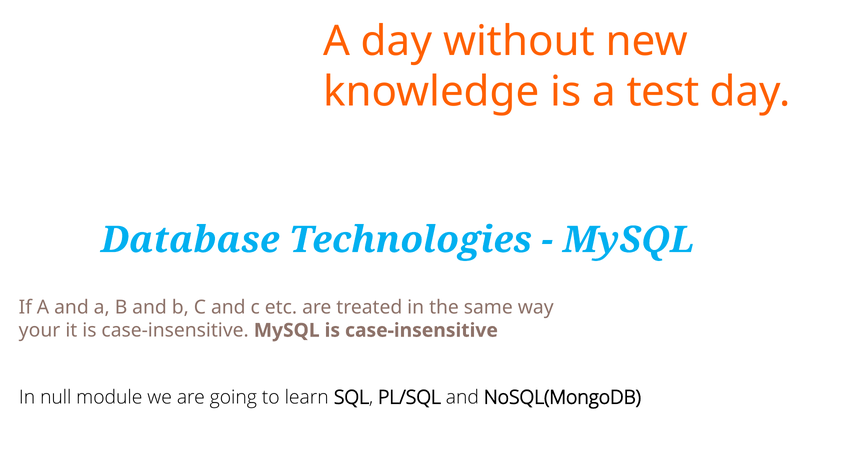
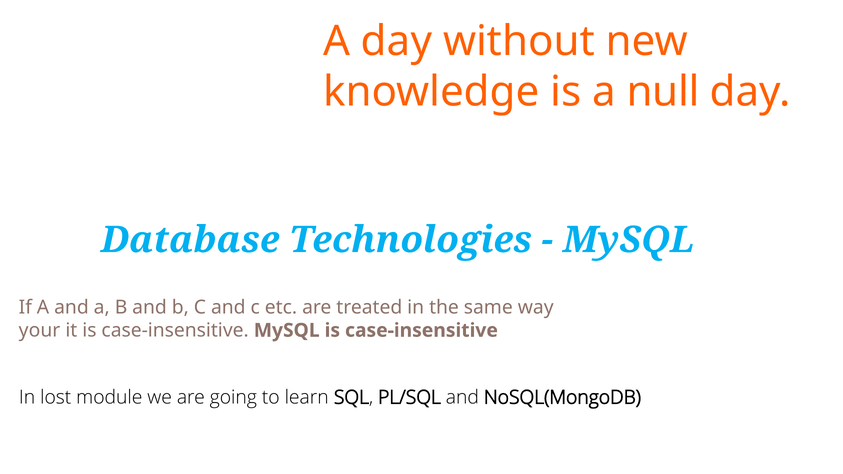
test: test -> null (663, 92)
null: null -> lost (56, 398)
